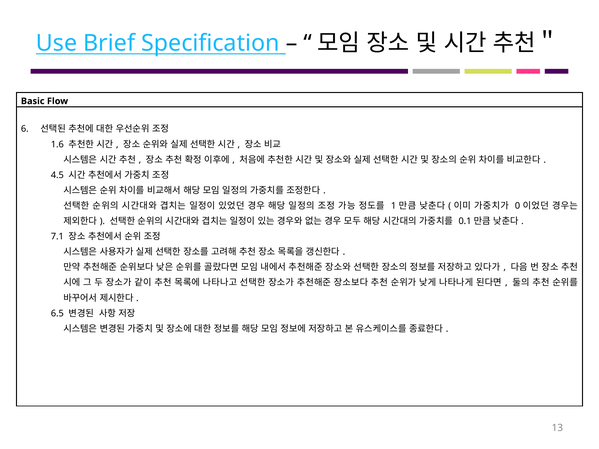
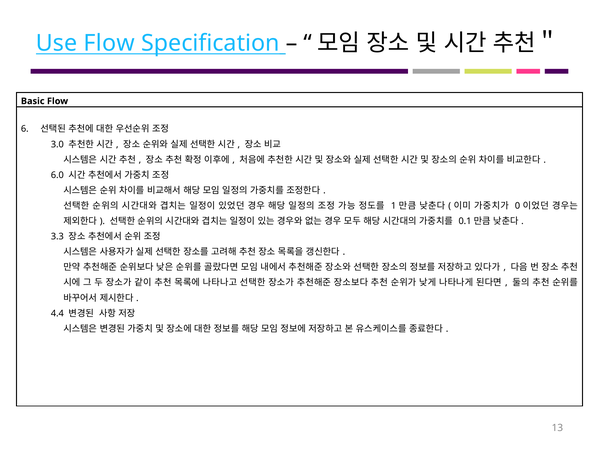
Use Brief: Brief -> Flow (109, 43)
1.6: 1.6 -> 3.0 (57, 144)
4.5: 4.5 -> 6.0 (57, 175)
7.1: 7.1 -> 3.3 (57, 237)
6.5: 6.5 -> 4.4 (57, 314)
